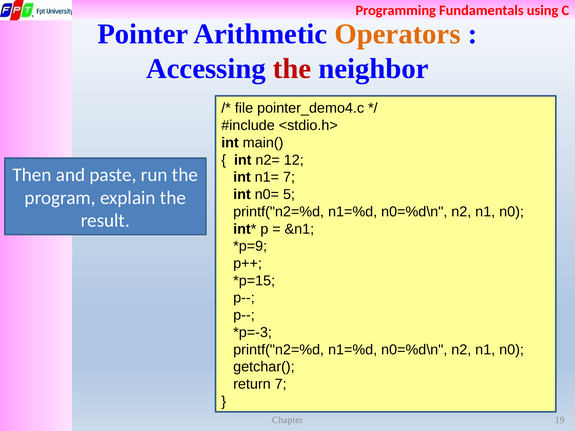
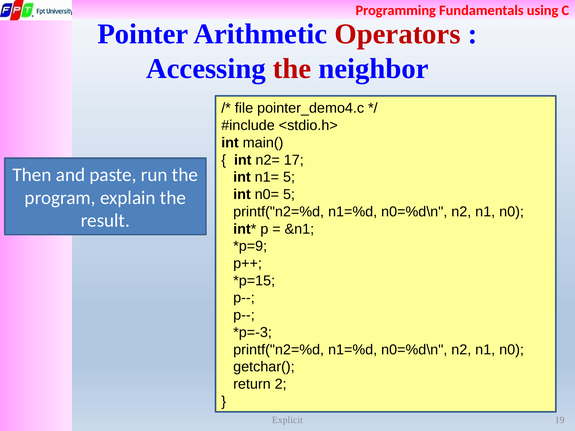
Operators colour: orange -> red (398, 34)
12: 12 -> 17 (294, 160)
n1= 7: 7 -> 5 (289, 177)
return 7: 7 -> 2 (281, 384)
Chapter: Chapter -> Explicit (287, 420)
